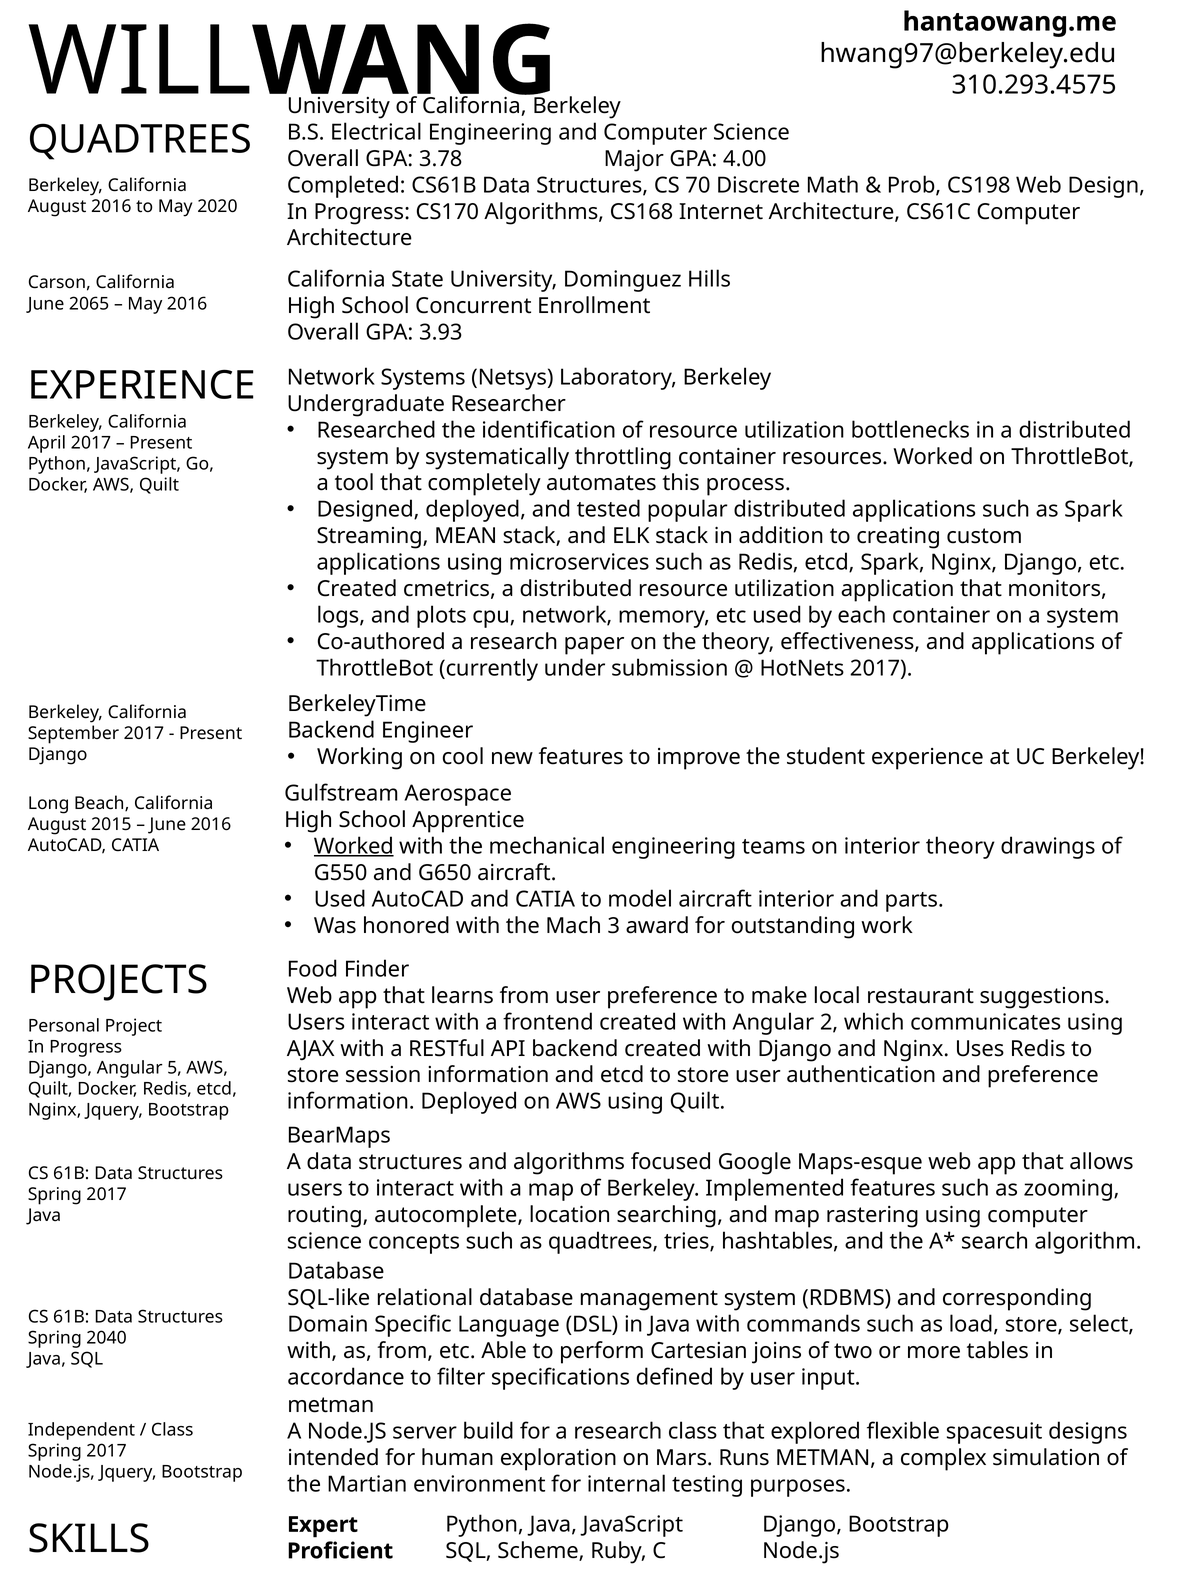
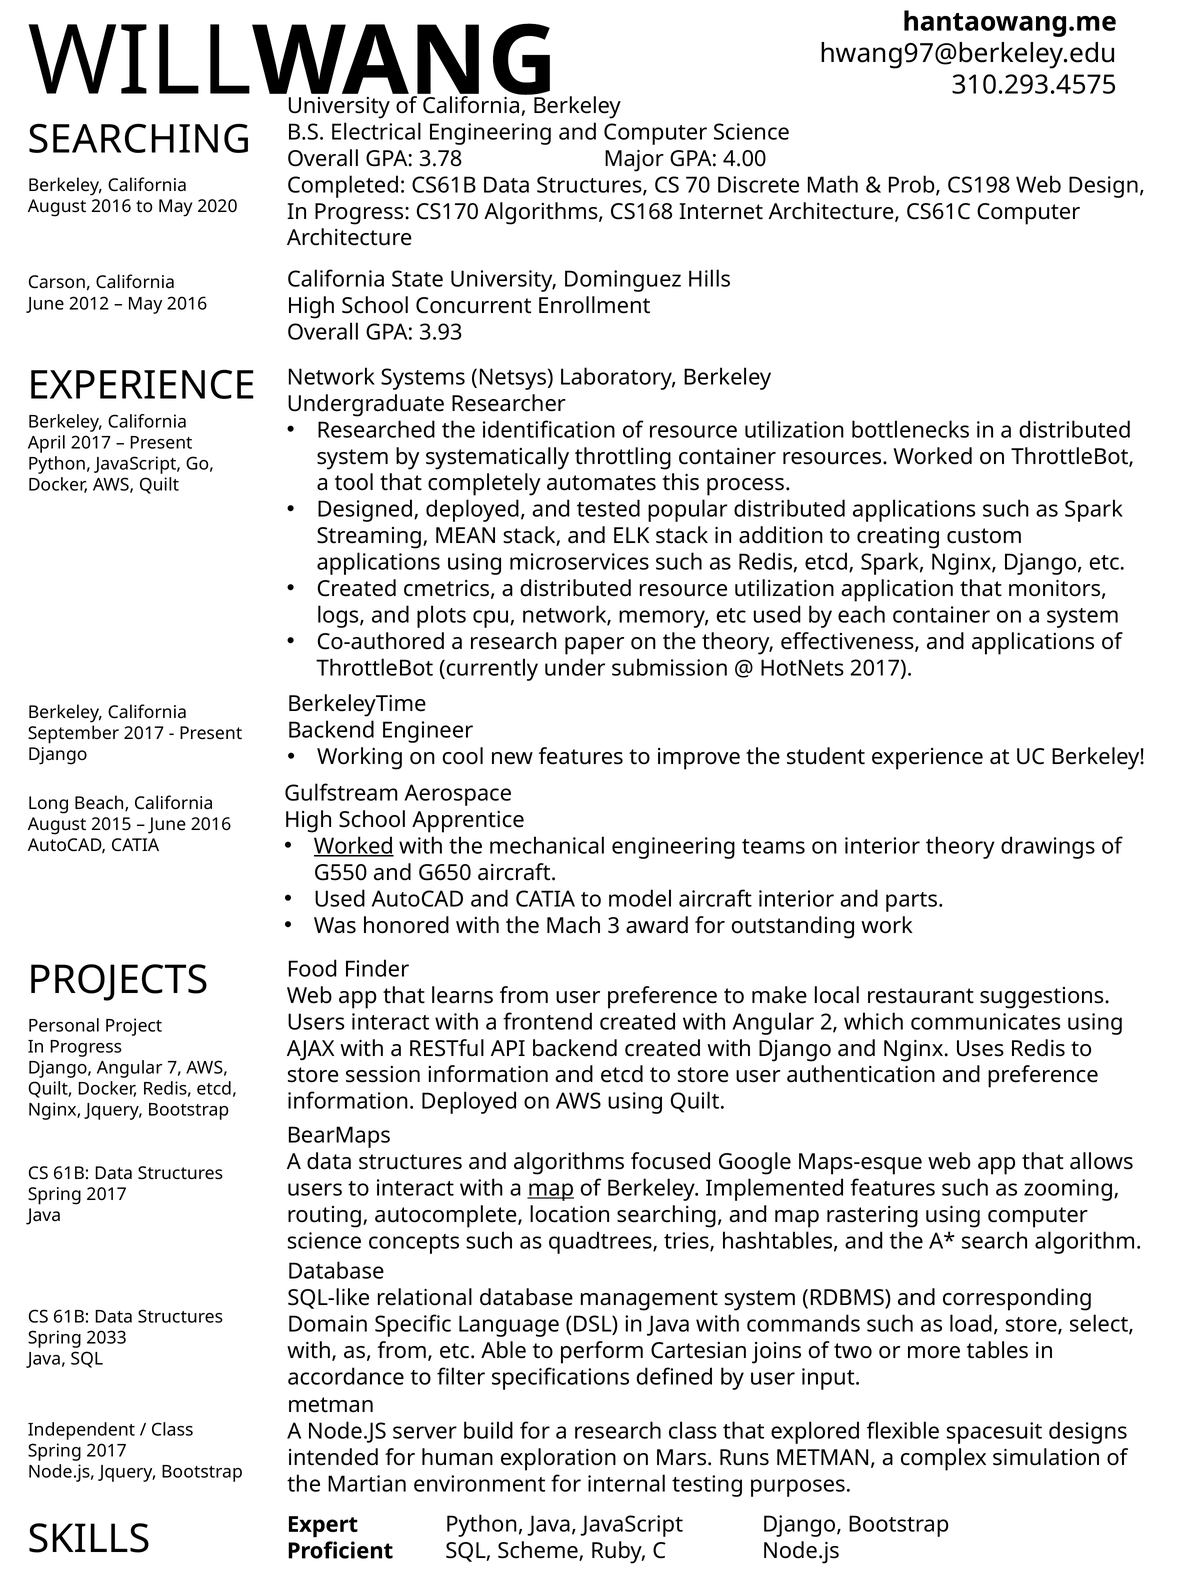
QUADTREES: QUADTREES -> SEARCHING (139, 140)
2065: 2065 -> 2012 (89, 304)
5: 5 -> 7 (175, 1068)
map underline: none -> present (551, 1188)
2040: 2040 -> 2033 (107, 1338)
